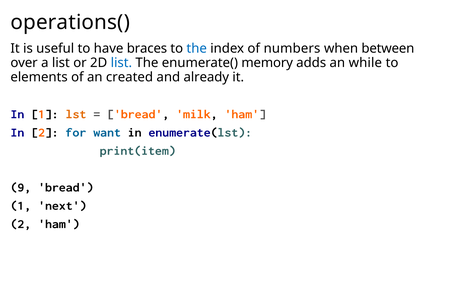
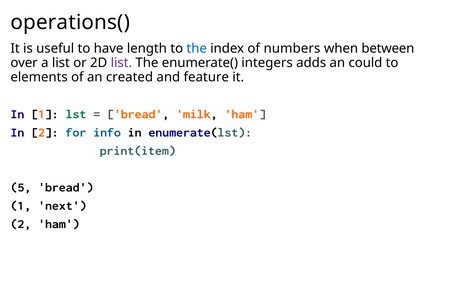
braces: braces -> length (147, 48)
list colour: blue -> purple (121, 63)
memory: memory -> integers (267, 63)
while: while -> could (365, 63)
already: already -> feature (206, 77)
lst colour: orange -> green (76, 114)
want: want -> info (107, 132)
9: 9 -> 5 (21, 187)
